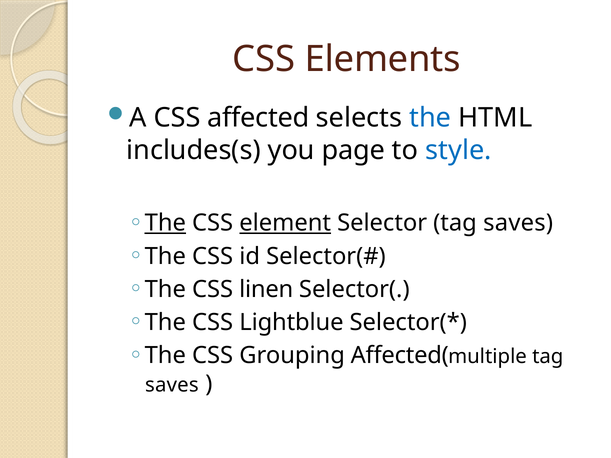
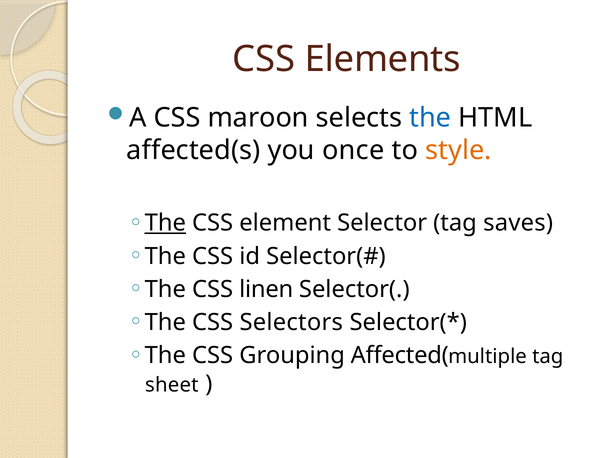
affected: affected -> maroon (258, 118)
includes(s: includes(s -> affected(s (193, 151)
page: page -> once (353, 151)
style colour: blue -> orange (458, 151)
element underline: present -> none (285, 223)
Lightblue: Lightblue -> Selectors (291, 323)
saves: saves -> sheet (172, 385)
